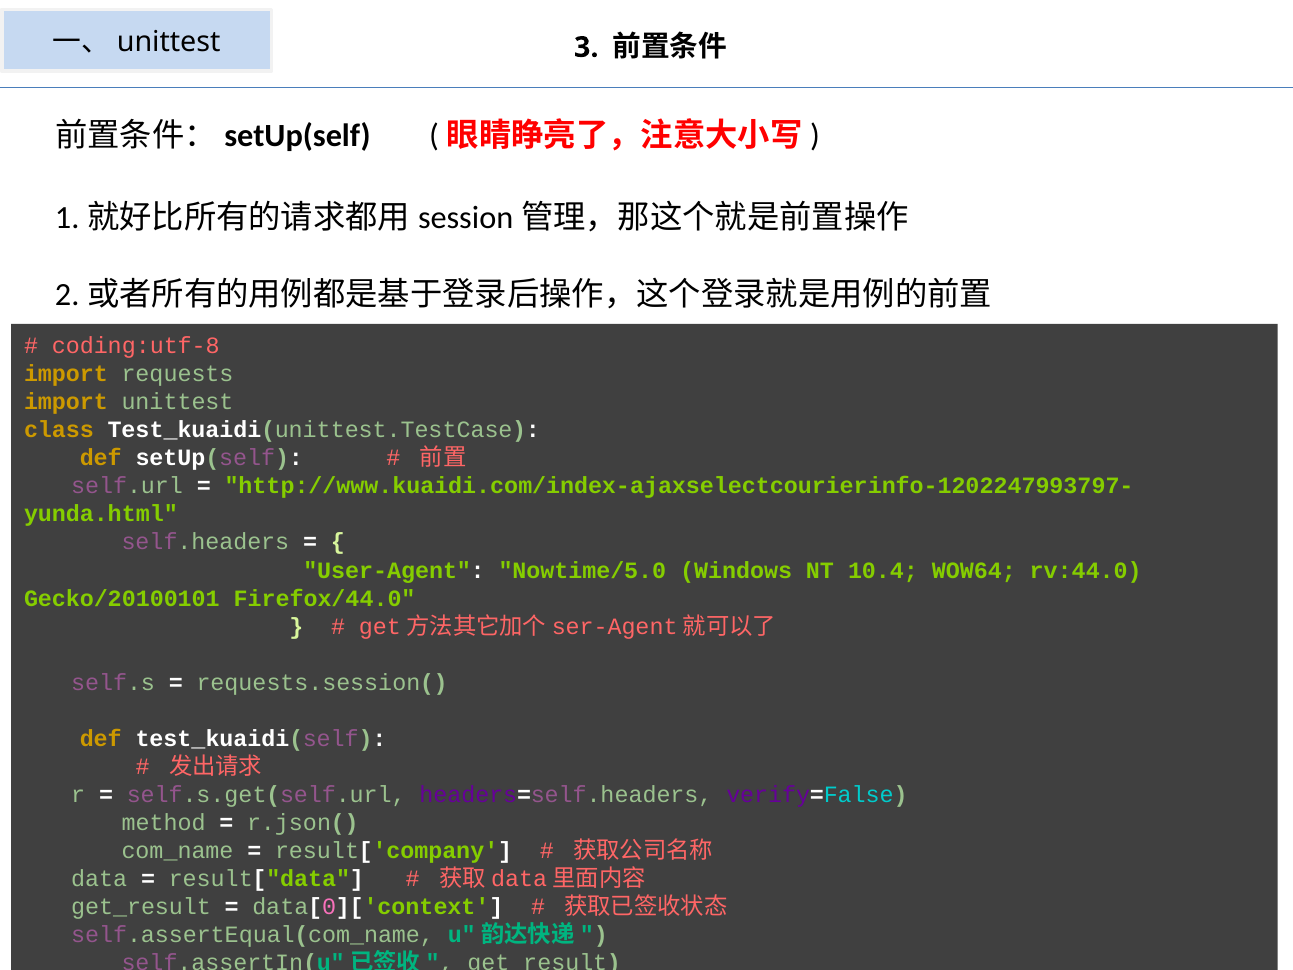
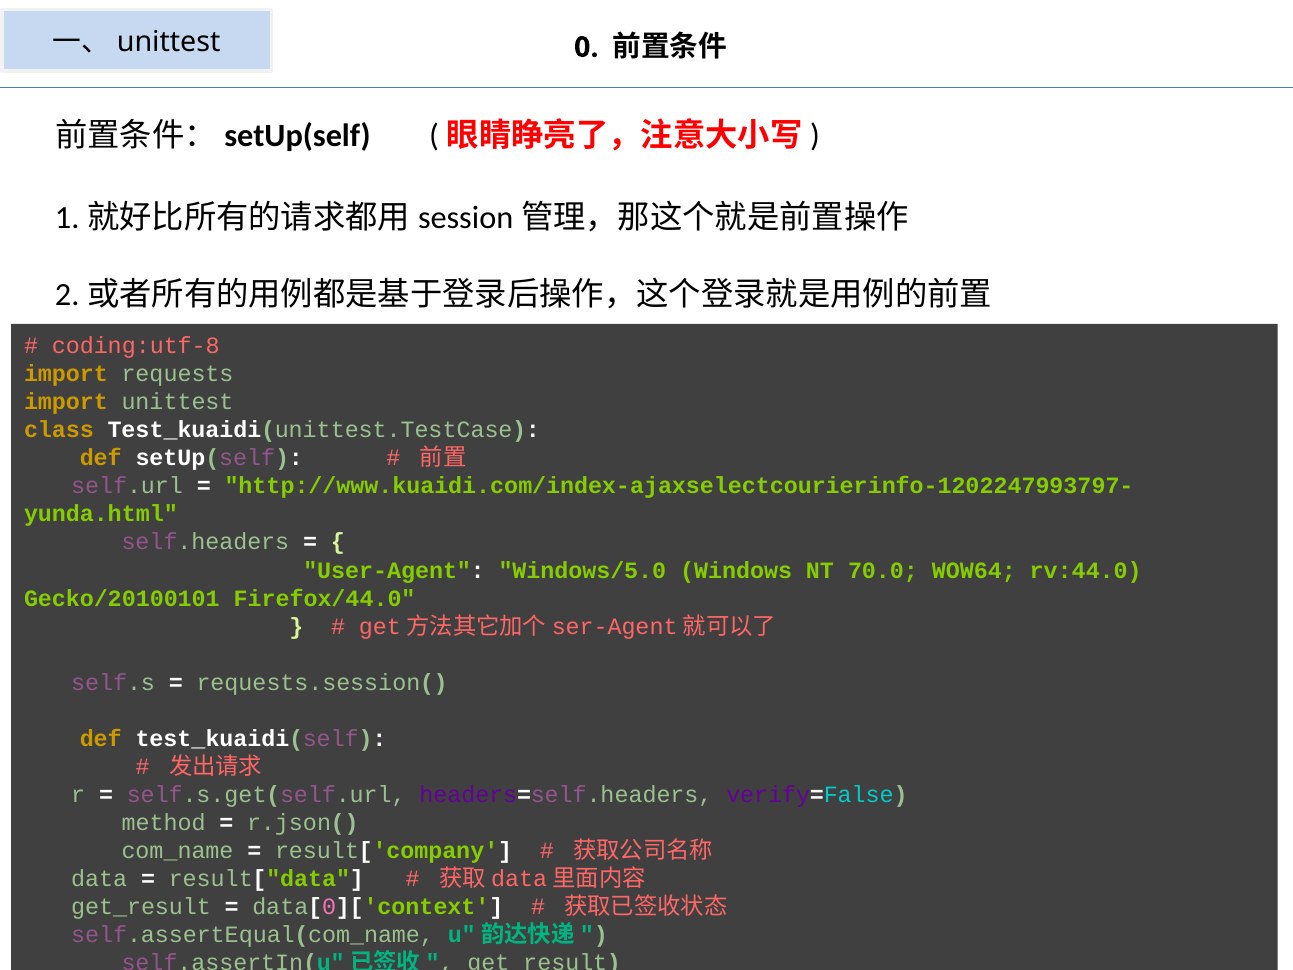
3: 3 -> 0 (586, 47)
Nowtime/5.0: Nowtime/5.0 -> Windows/5.0 (582, 570)
10.4: 10.4 -> 70.0 (883, 570)
